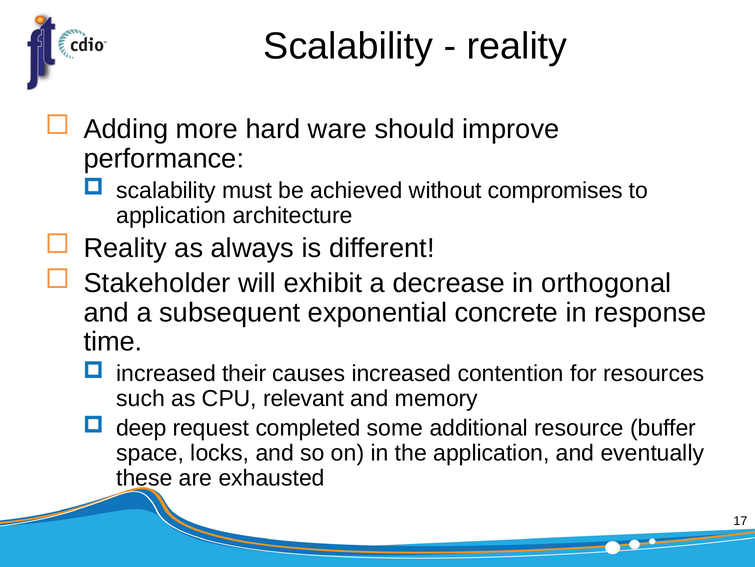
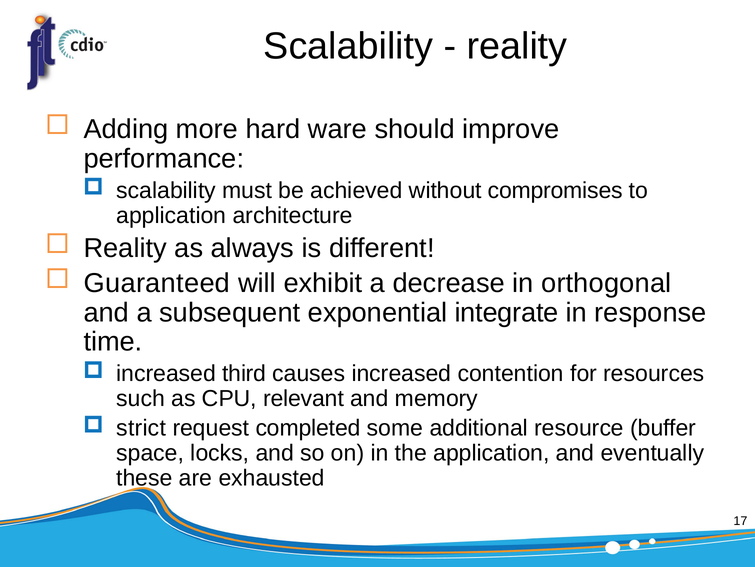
Stakeholder: Stakeholder -> Guaranteed (157, 283)
concrete: concrete -> integrate (507, 312)
their: their -> third (244, 373)
deep: deep -> strict (141, 428)
